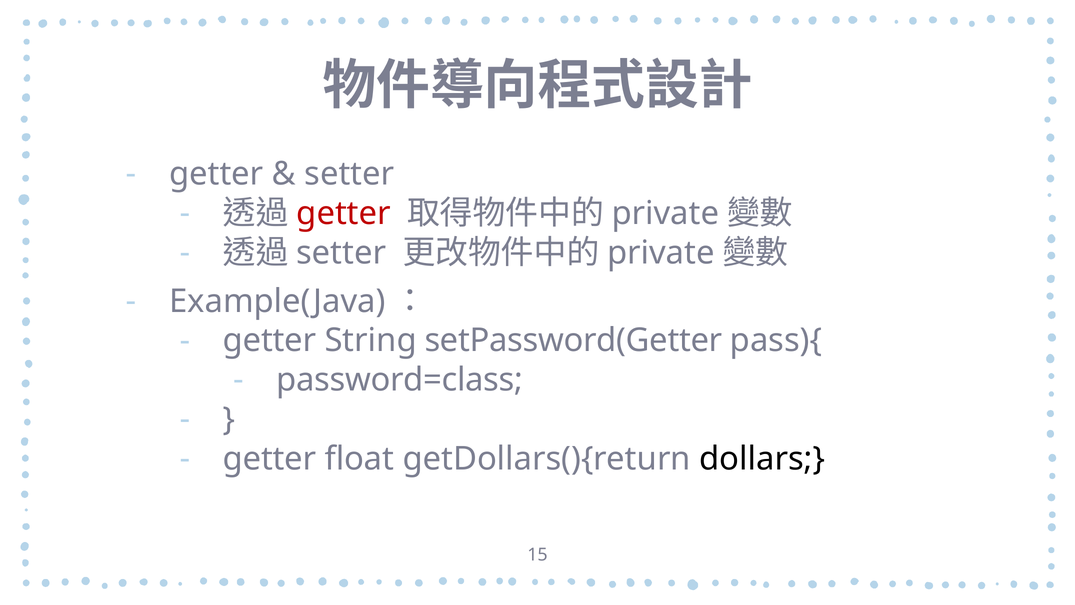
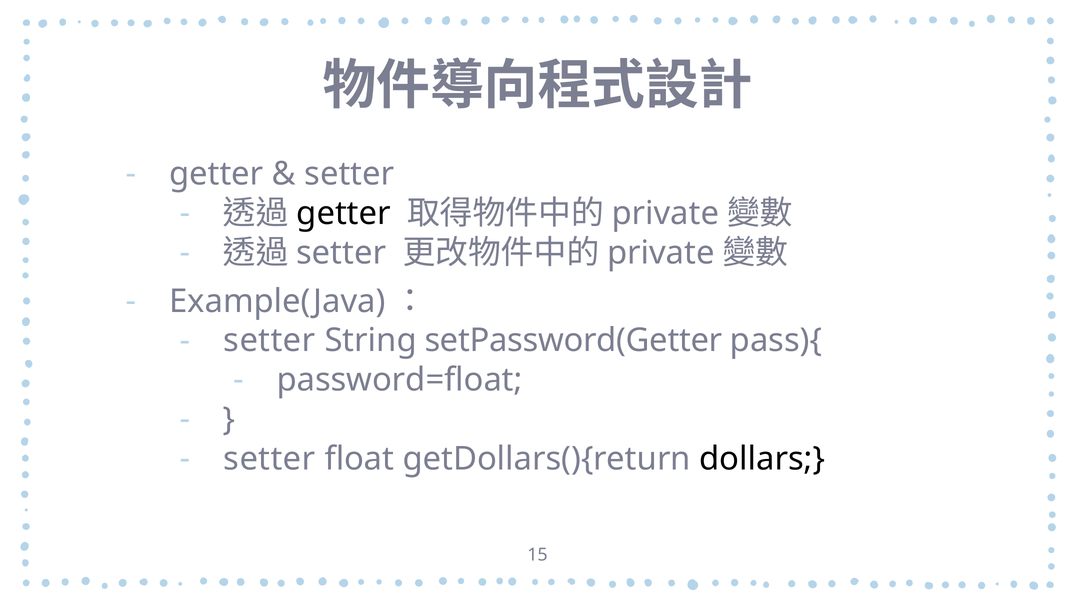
getter colour: red -> black (344, 213)
getter: getter -> setter (269, 340)
password=class: password=class -> password=float (400, 380)
getter: getter -> setter (269, 459)
